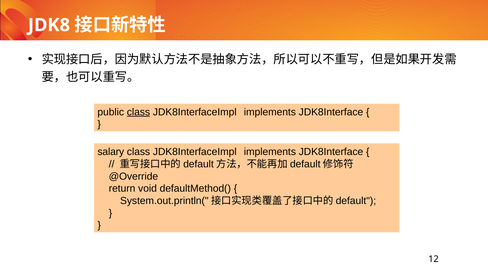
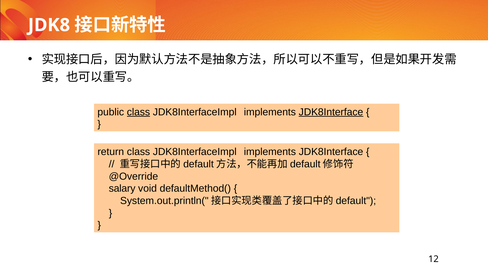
JDK8Interface underline: none -> present (331, 112)
salary: salary -> return (111, 152)
return: return -> salary (122, 188)
